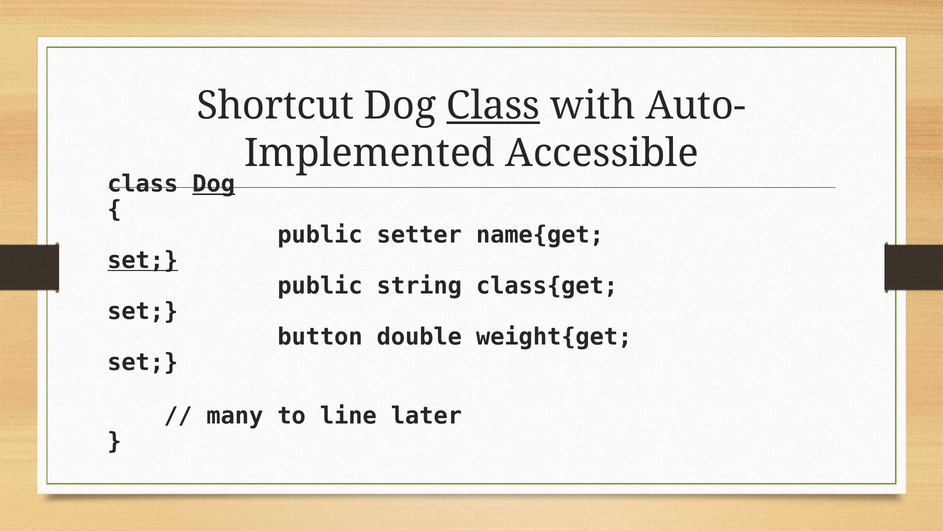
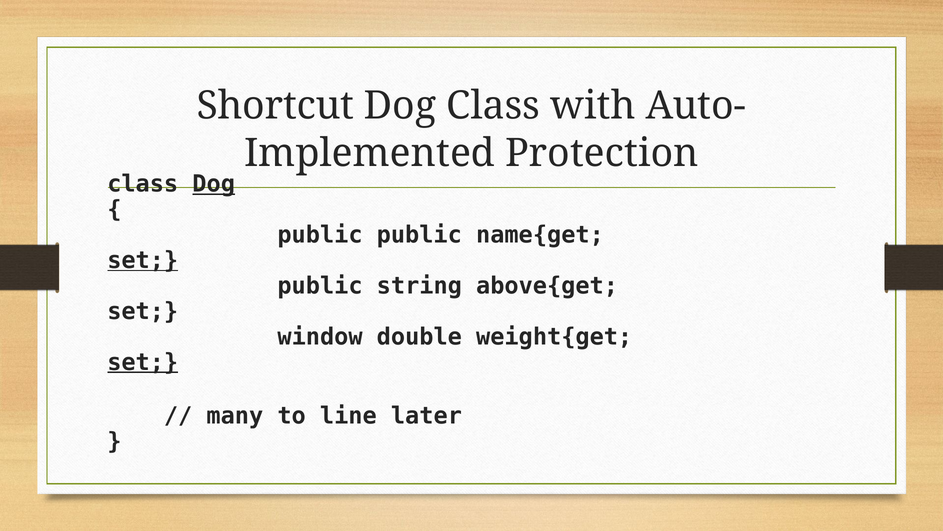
Class underline: present -> none (493, 106)
Accessible: Accessible -> Protection (602, 153)
public setter: setter -> public (419, 235)
class{get: class{get -> above{get (547, 286)
button: button -> window (320, 336)
set underline: none -> present (143, 362)
